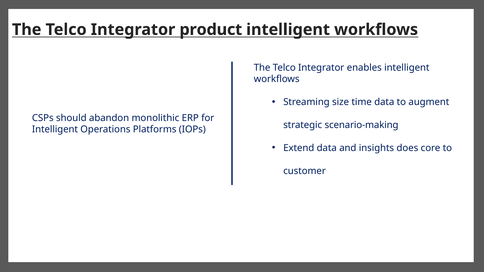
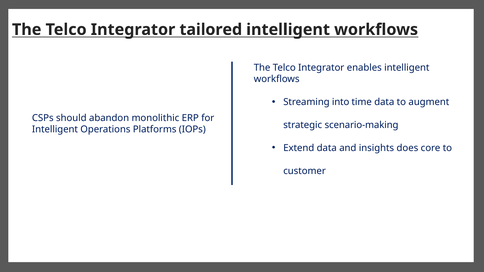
product: product -> tailored (211, 30)
size: size -> into (341, 102)
